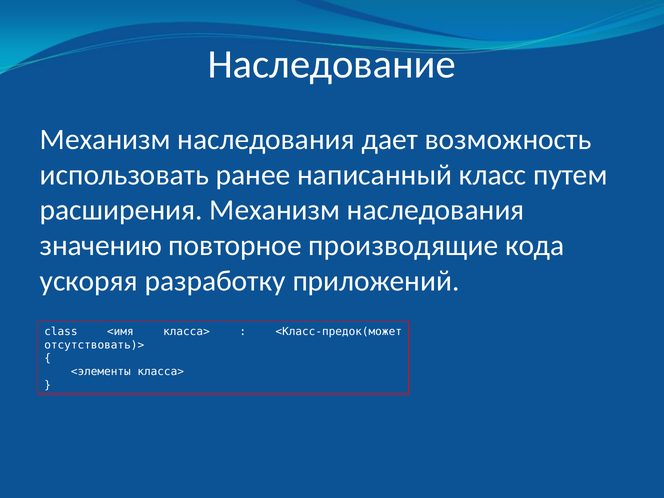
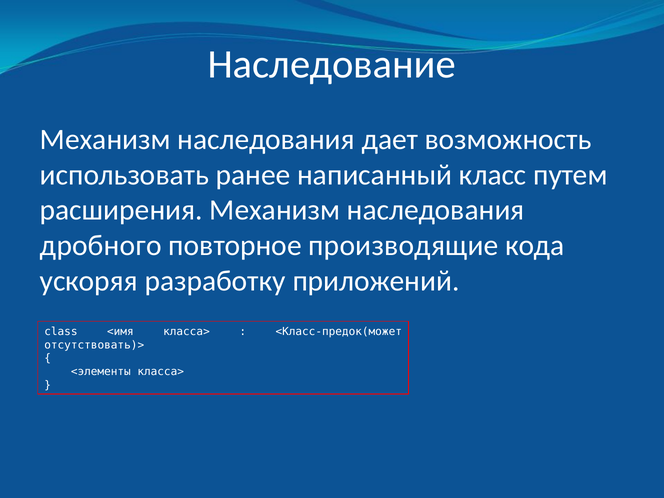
значению: значению -> дробного (101, 246)
